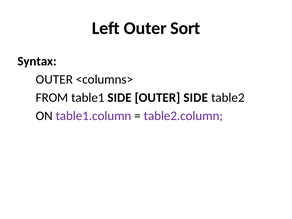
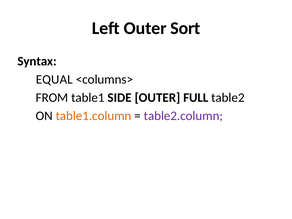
OUTER: OUTER -> EQUAL (54, 79)
OUTER SIDE: SIDE -> FULL (196, 98)
table1.column colour: purple -> orange (93, 116)
